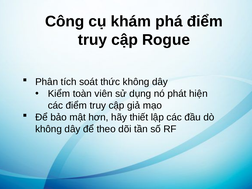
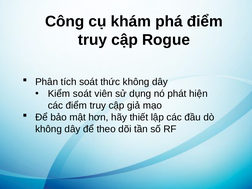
Kiểm toàn: toàn -> soát (82, 94)
